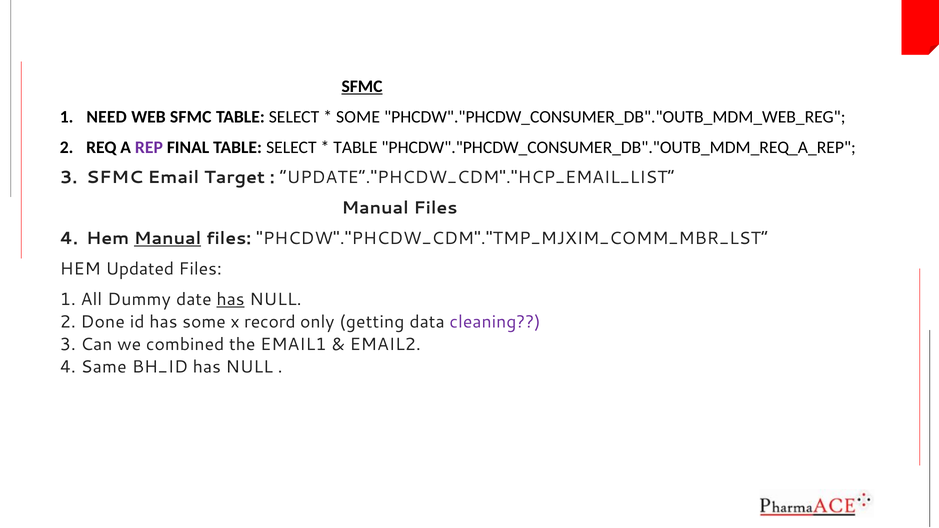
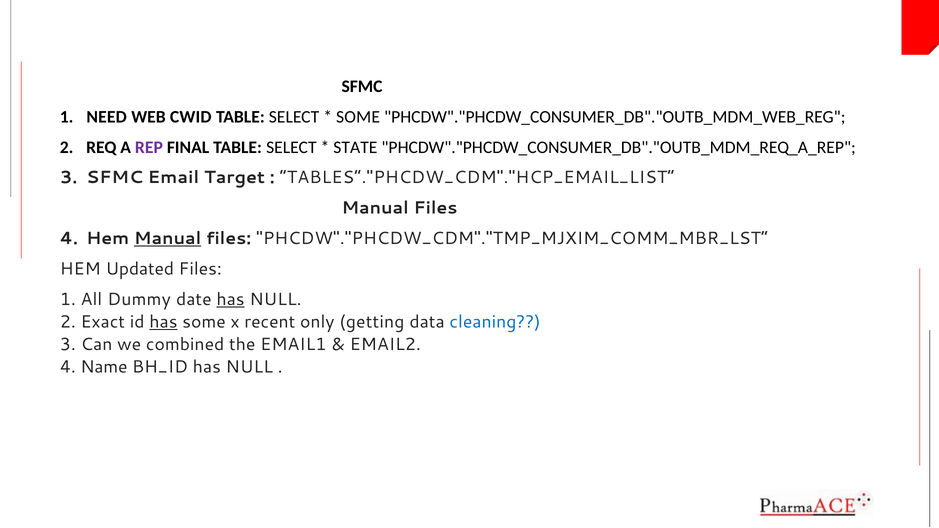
SFMC underline: present -> none (362, 86)
WEB SFMC: SFMC -> CWID (191, 117)
TABLE: TABLE -> STATE (355, 147)
UPDATE”."PHCDW_CDM"."HCP_EMAIL_LIST“: UPDATE”."PHCDW_CDM"."HCP_EMAIL_LIST“ -> TABLES”."PHCDW_CDM"."HCP_EMAIL_LIST“ (477, 178)
Done: Done -> Exact (103, 322)
has underline: none -> present (163, 322)
record: record -> recent (270, 322)
cleaning colour: purple -> blue (495, 322)
Same: Same -> Name (104, 367)
